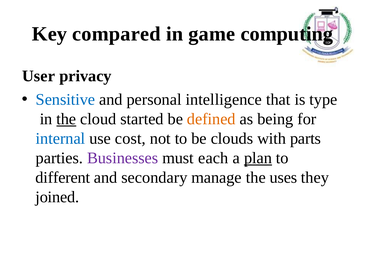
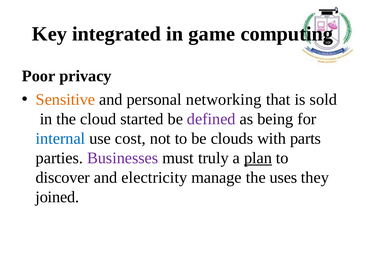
compared: compared -> integrated (117, 34)
User: User -> Poor (39, 76)
Sensitive colour: blue -> orange (65, 100)
intelligence: intelligence -> networking (224, 100)
type: type -> sold (323, 100)
the underline: present -> none (66, 119)
defined colour: orange -> purple (211, 119)
each: each -> truly (213, 158)
different: different -> discover (63, 178)
secondary: secondary -> electricity (154, 178)
